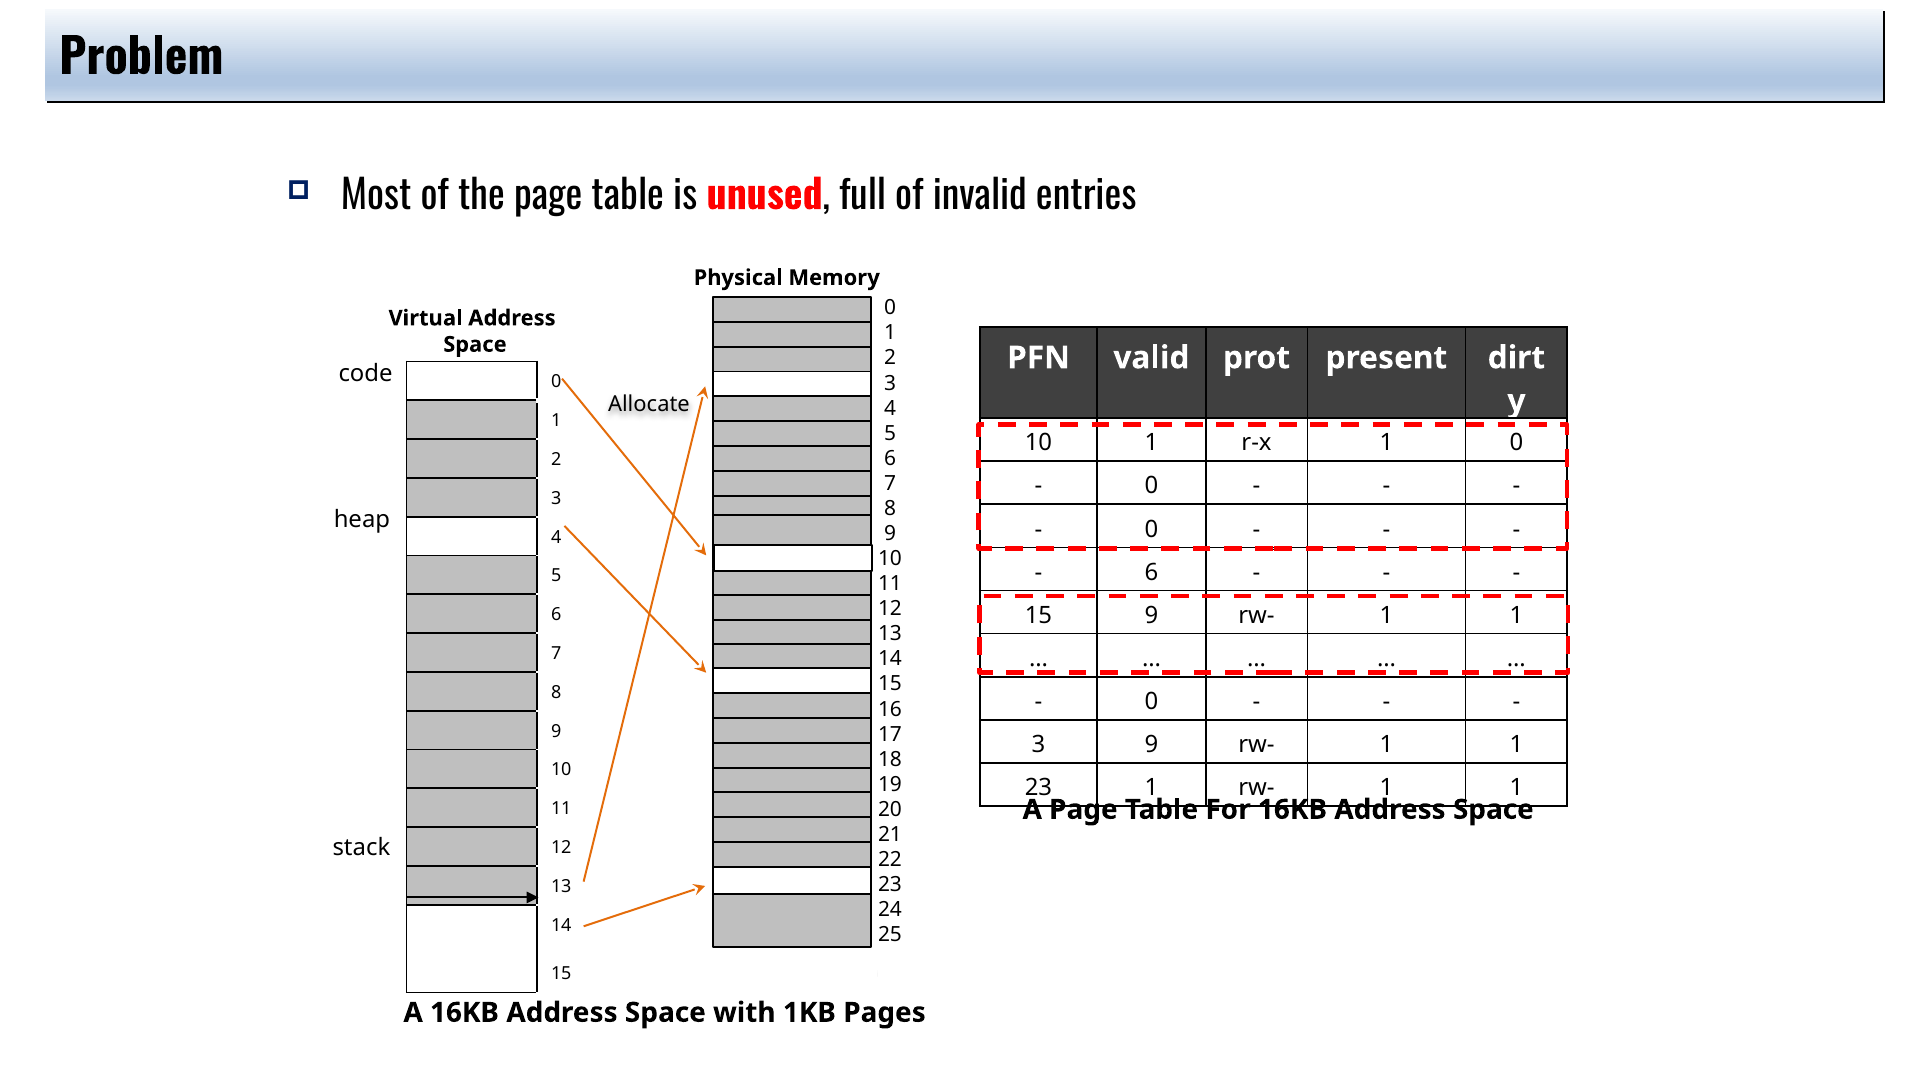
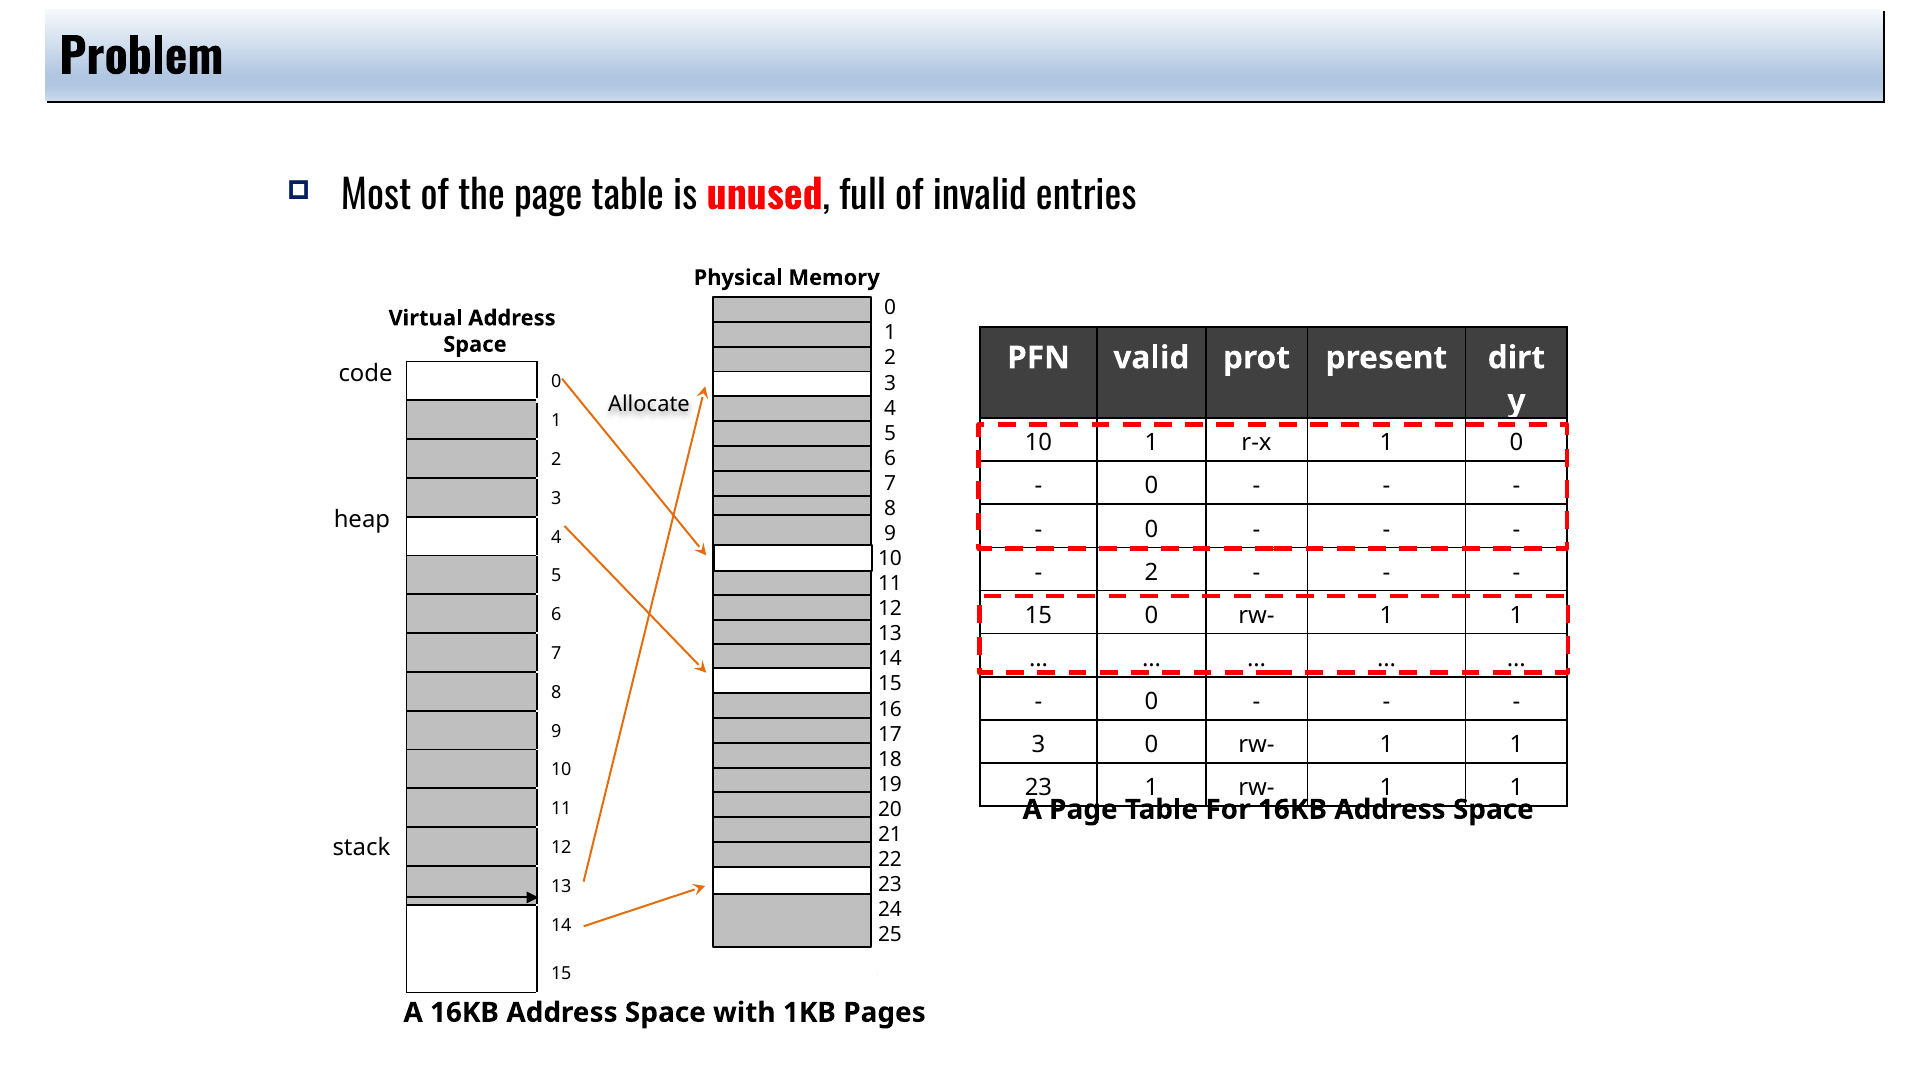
6: 6 -> 2 (1152, 572)
15 9: 9 -> 0 (1152, 615)
3 9: 9 -> 0 (1152, 745)
